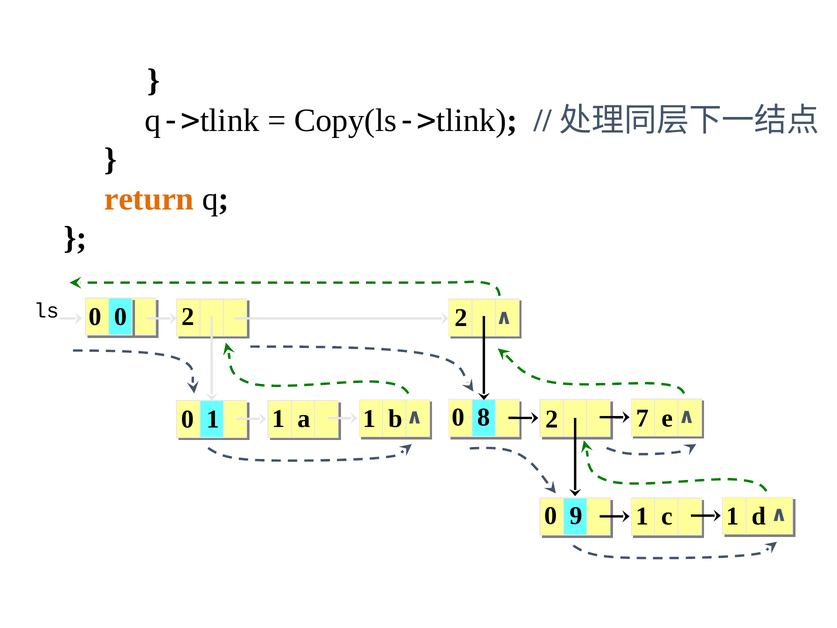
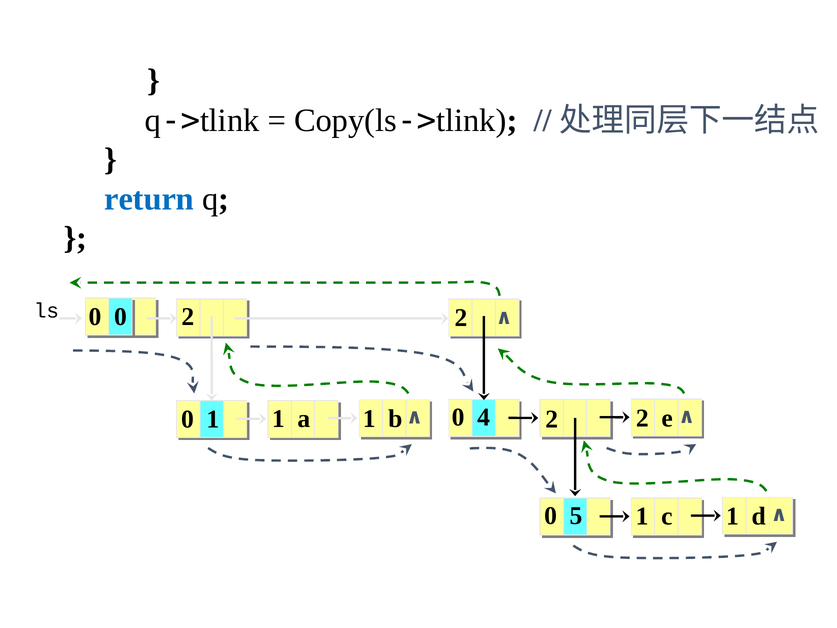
return colour: orange -> blue (149, 199)
8: 8 -> 4 (484, 417)
2 7: 7 -> 2 (642, 418)
9: 9 -> 5 (576, 516)
